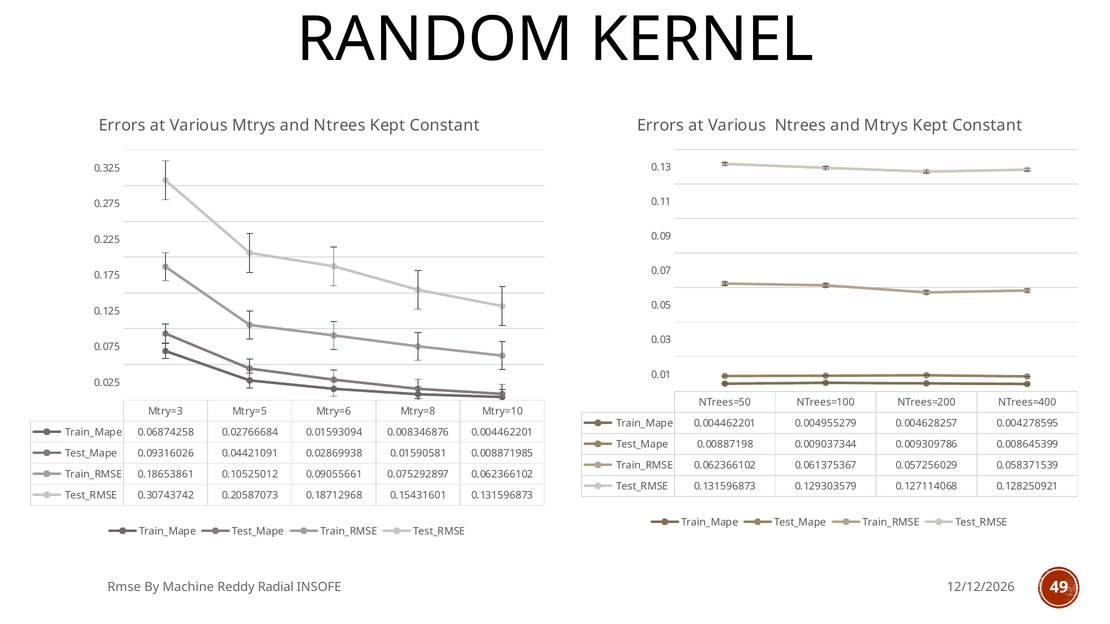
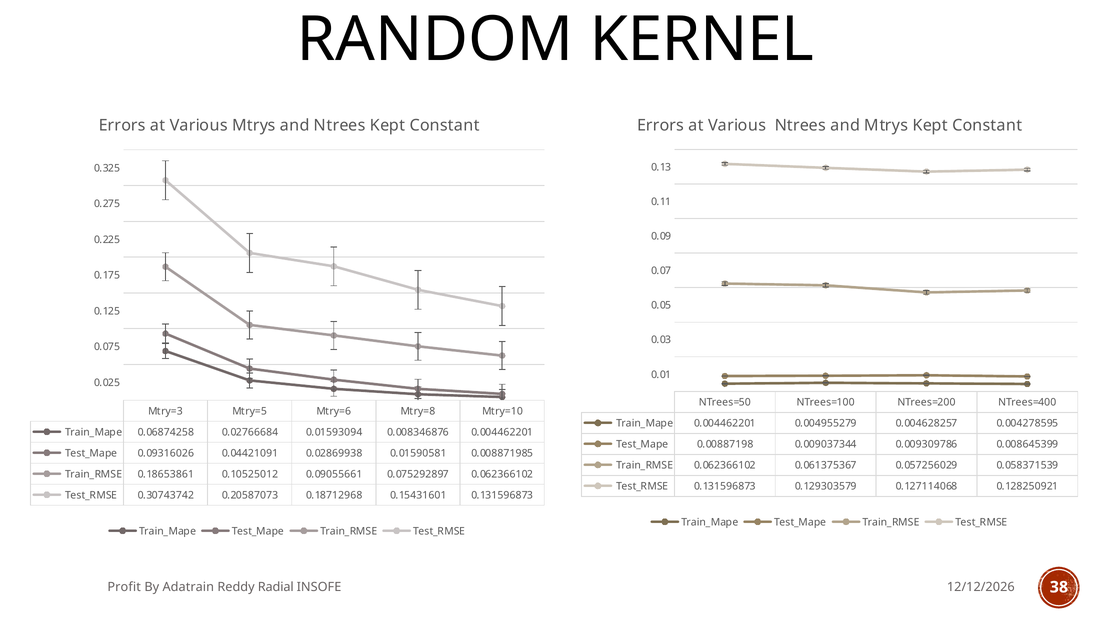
Rmse: Rmse -> Profit (124, 588)
Machine: Machine -> Adatrain (188, 588)
49: 49 -> 38 (1059, 587)
